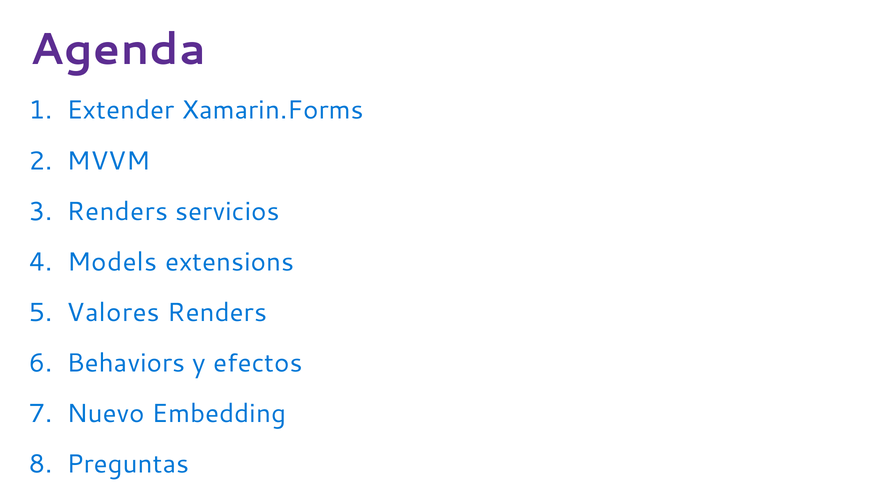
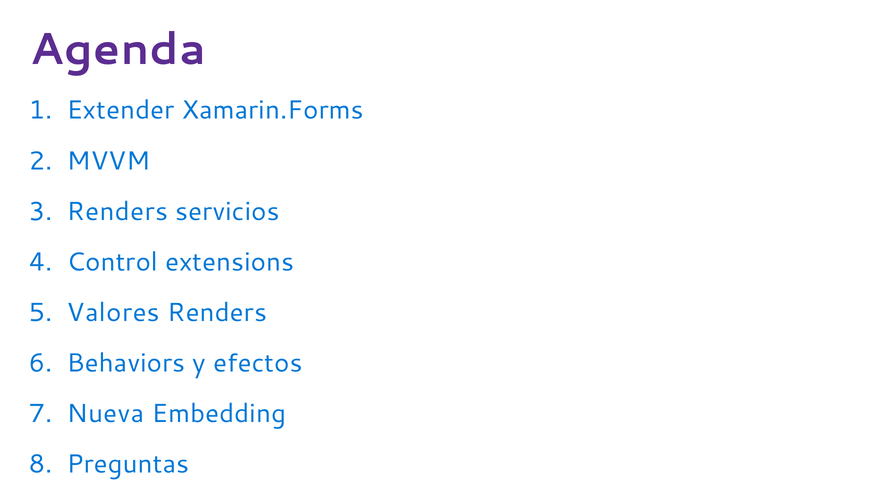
Models: Models -> Control (112, 262)
Nuevo: Nuevo -> Nueva (106, 414)
